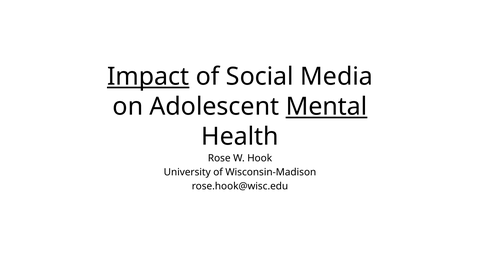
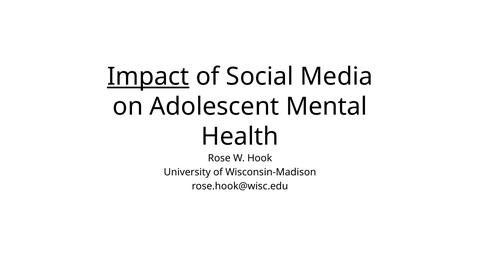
Mental underline: present -> none (327, 107)
